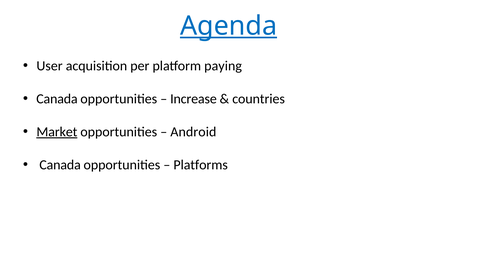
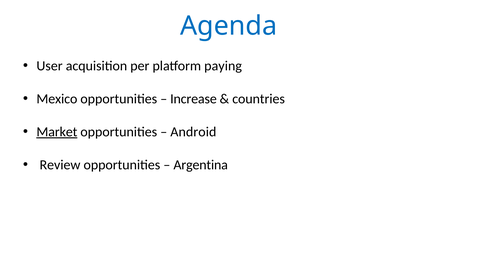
Agenda underline: present -> none (229, 26)
Canada: Canada -> Mexico (57, 99)
Canada: Canada -> Review (60, 165)
Platforms: Platforms -> Argentina (201, 165)
